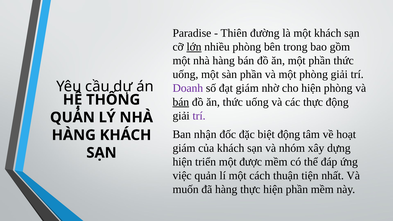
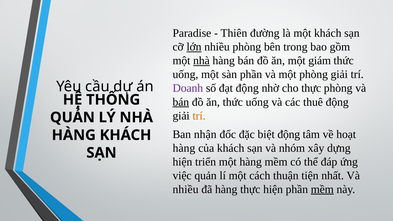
nhà underline: none -> present (201, 61)
một phần: phần -> giám (320, 61)
đạt giám: giám -> động (247, 88)
cho hiện: hiện -> thực (311, 88)
các thực: thực -> thuê (313, 102)
trí colour: purple -> orange (199, 116)
giám: giám -> hàng (184, 148)
một được: được -> hàng (251, 162)
muốn: muốn -> nhiều (186, 189)
mềm underline: none -> present (322, 189)
